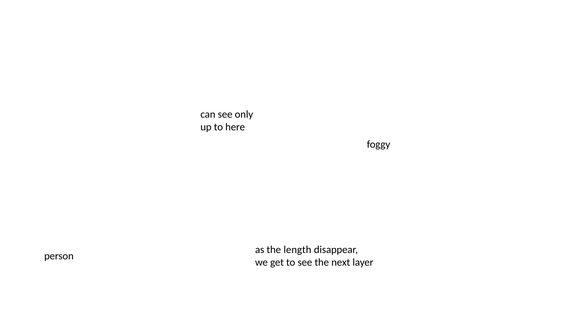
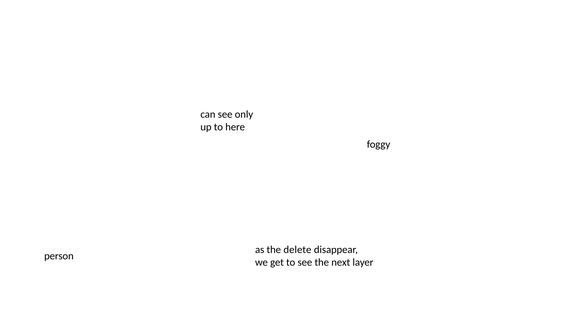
length: length -> delete (297, 250)
